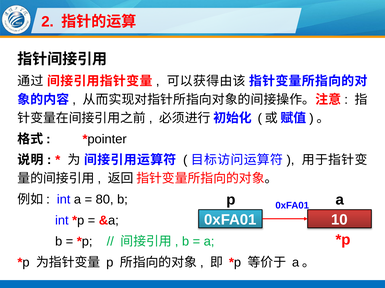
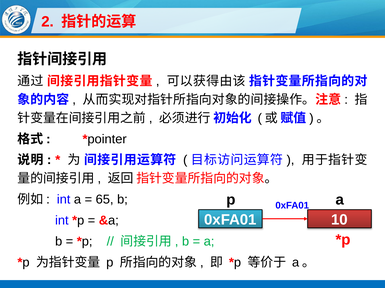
80: 80 -> 65 (105, 200)
